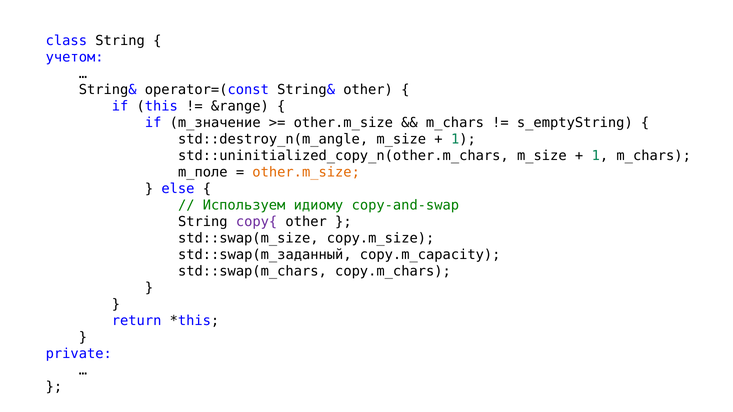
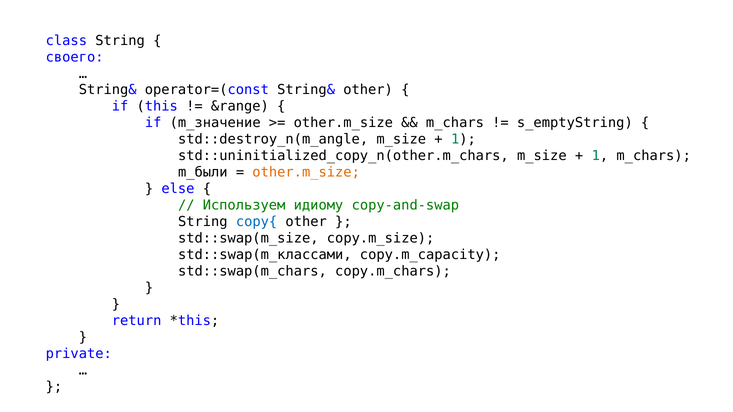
учетом: учетом -> своего (75, 57)
m_поле: m_поле -> m_были (203, 172)
copy{ colour: purple -> blue (257, 222)
std::swap(m_заданный: std::swap(m_заданный -> std::swap(m_классами (265, 255)
